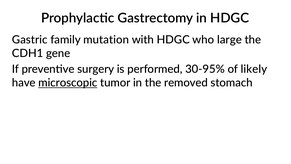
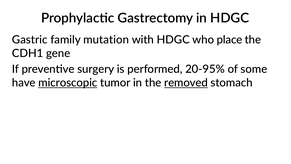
large: large -> place (230, 40)
30-95%: 30-95% -> 20-95% (205, 69)
likely: likely -> some (254, 69)
removed underline: none -> present (186, 83)
